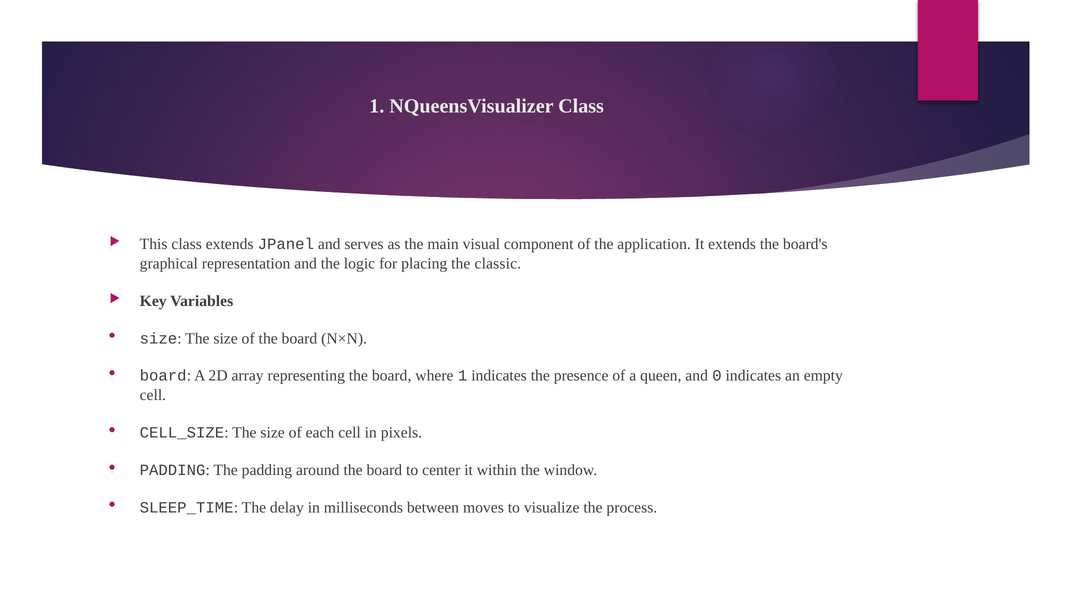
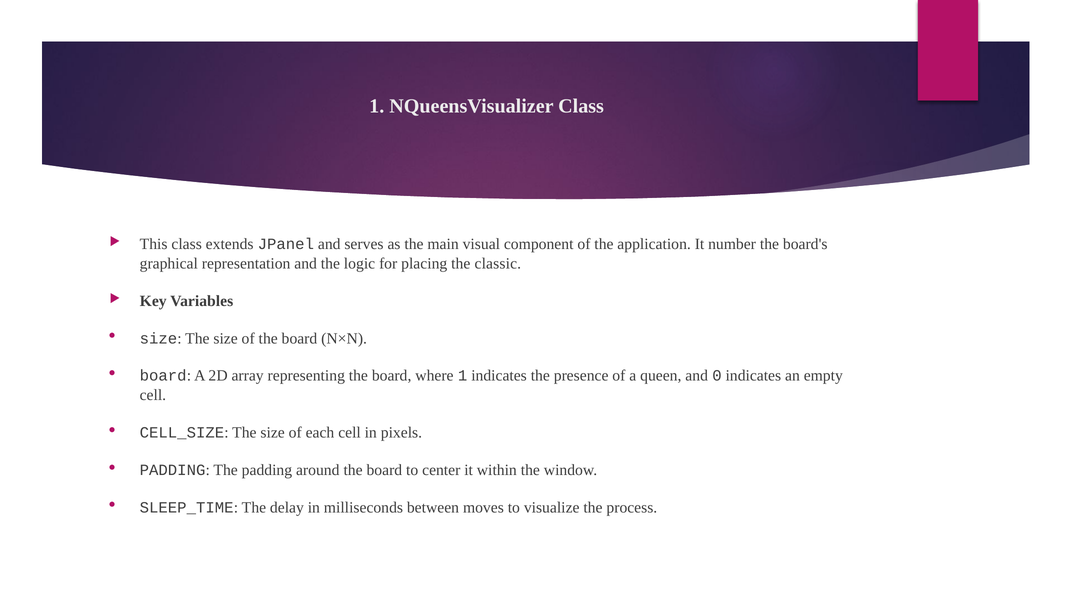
It extends: extends -> number (732, 244)
